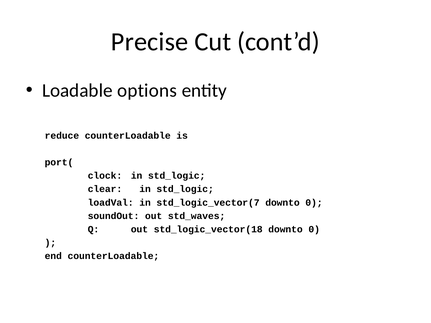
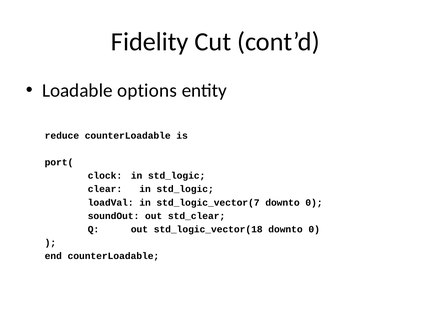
Precise: Precise -> Fidelity (150, 42)
std_waves: std_waves -> std_clear (197, 216)
